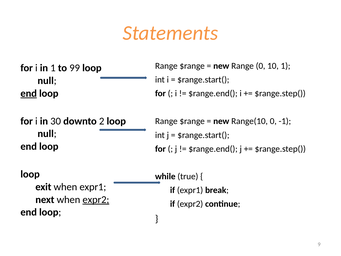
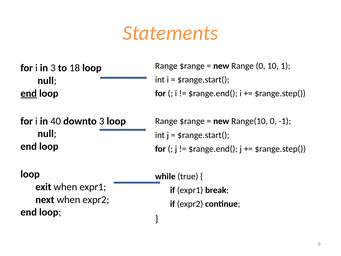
in 1: 1 -> 3 (53, 68)
99: 99 -> 18 (75, 68)
30: 30 -> 40 (56, 121)
downto 2: 2 -> 3 (102, 121)
expr2 underline: present -> none (96, 199)
